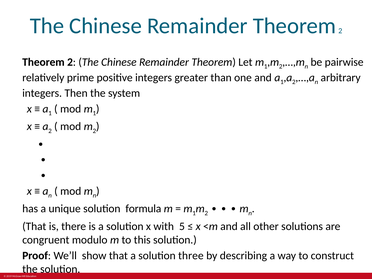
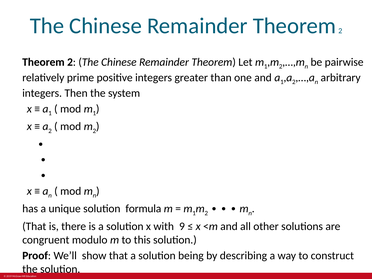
5: 5 -> 9 (182, 226)
three: three -> being (191, 256)
